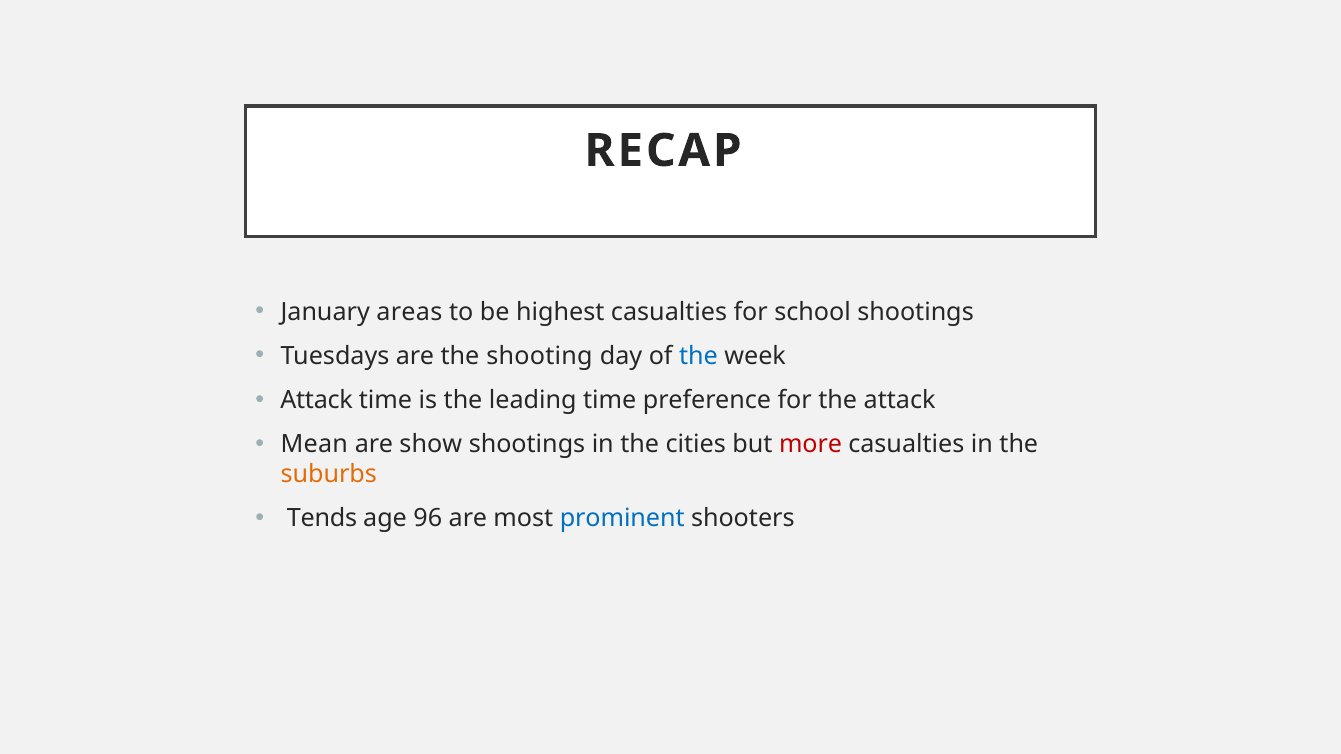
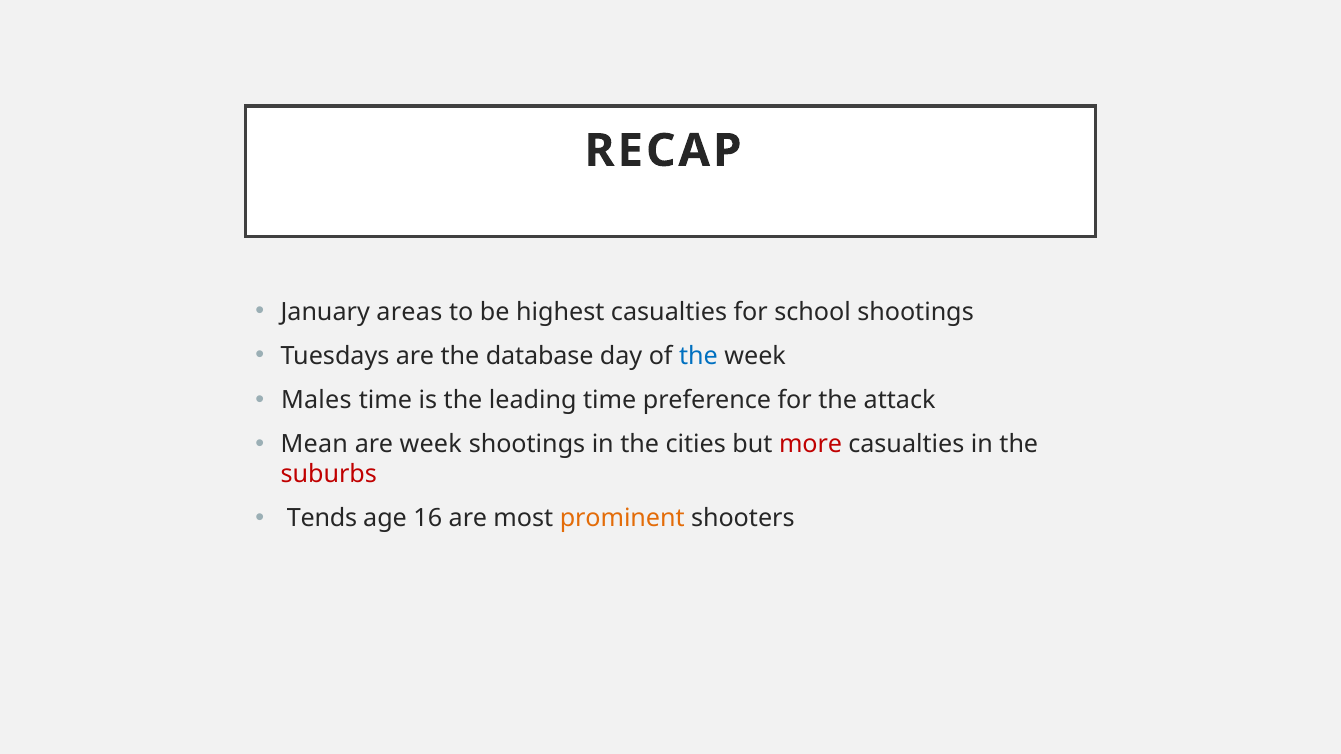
shooting: shooting -> database (540, 356)
Attack: Attack -> Males (316, 400)
are show: show -> week (431, 444)
suburbs colour: orange -> red (329, 475)
96: 96 -> 16 (428, 519)
prominent colour: blue -> orange (622, 519)
